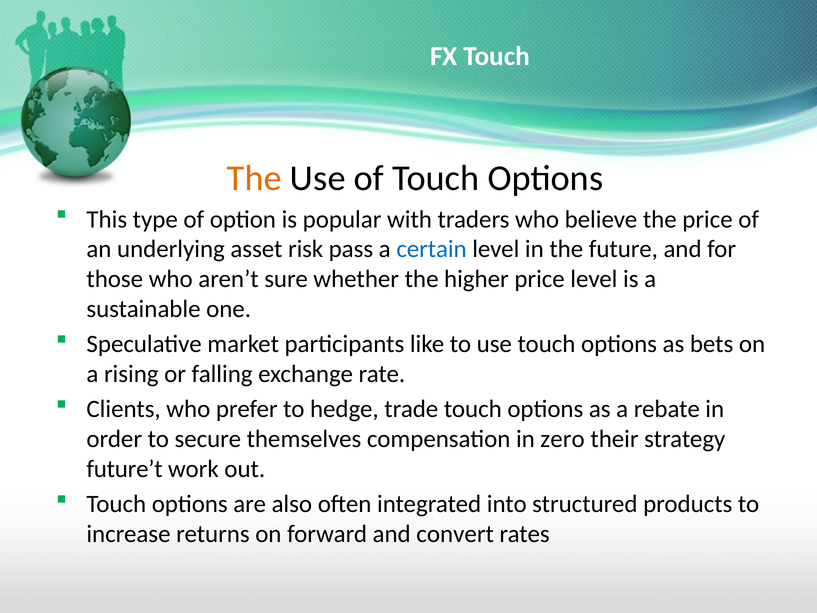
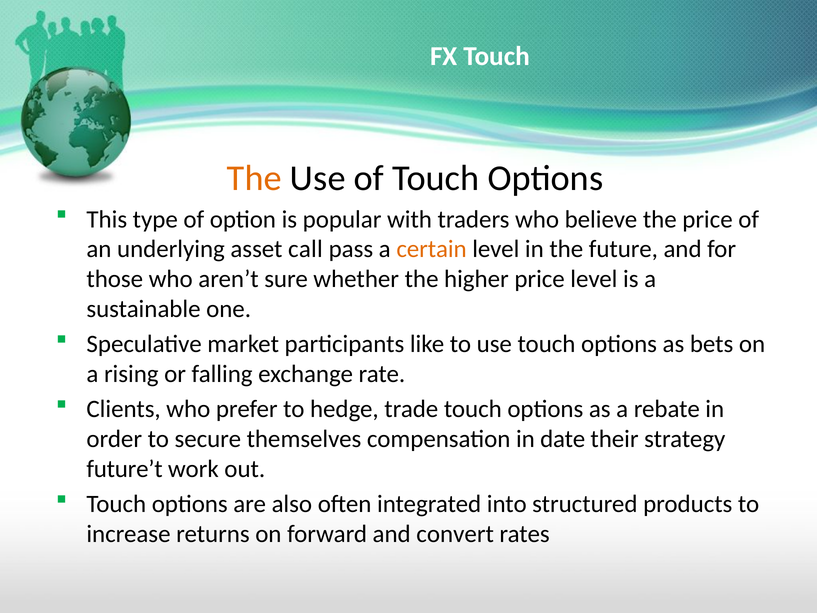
risk: risk -> call (305, 249)
certain colour: blue -> orange (432, 249)
zero: zero -> date (563, 439)
